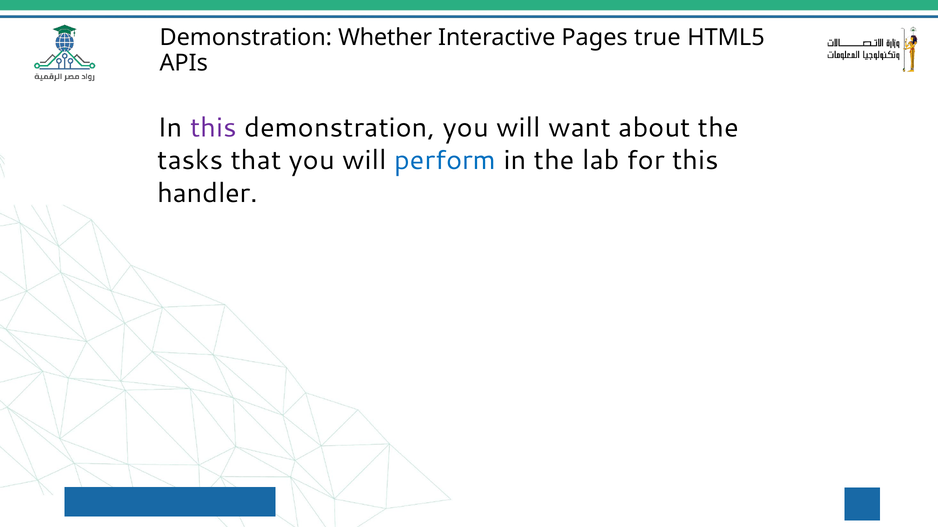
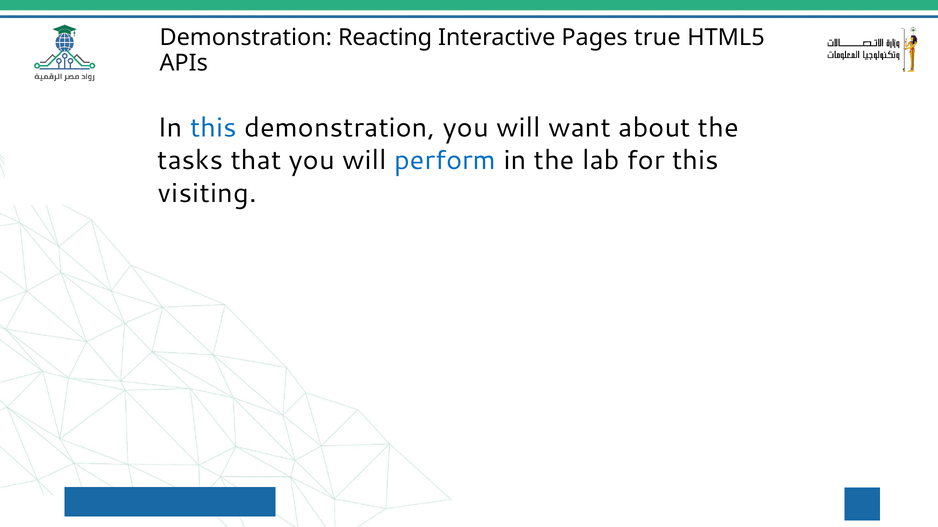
Whether: Whether -> Reacting (385, 38)
this colour: purple -> blue (213, 128)
handler: handler -> visiting (207, 193)
